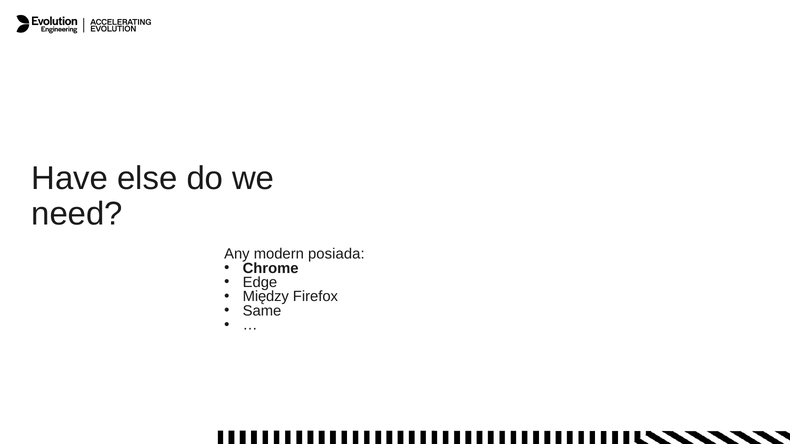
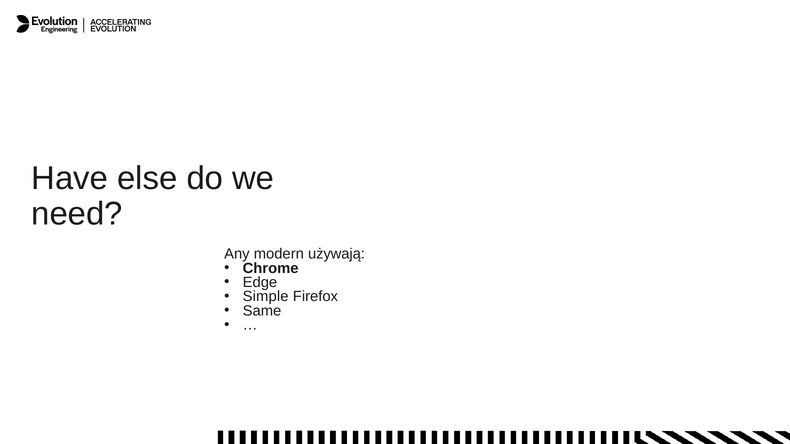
posiada: posiada -> używają (336, 254)
Między: Między -> Simple (266, 297)
